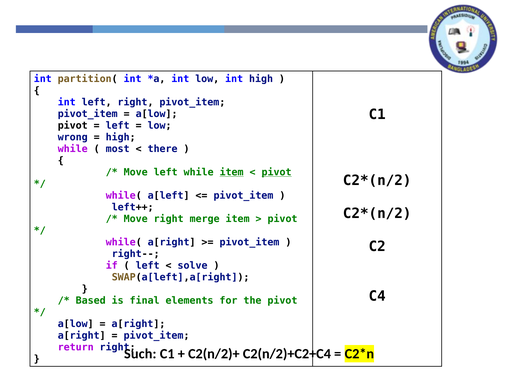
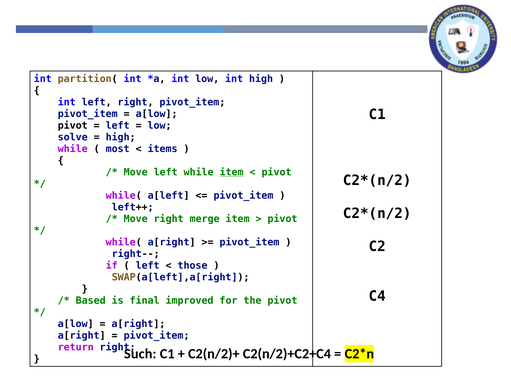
wrong: wrong -> solve (73, 137)
there: there -> items (163, 149)
pivot underline: present -> none (277, 172)
solve: solve -> those (193, 266)
elements: elements -> improved (190, 301)
